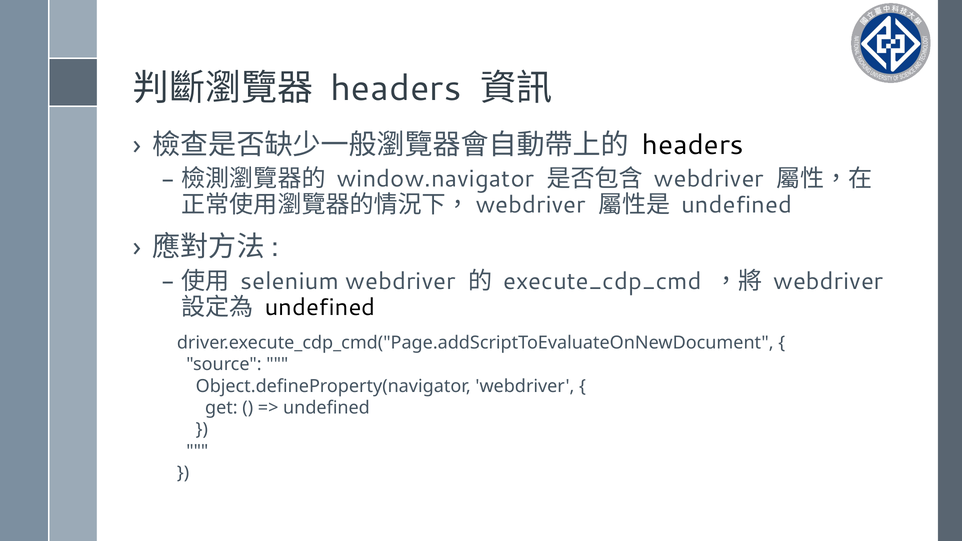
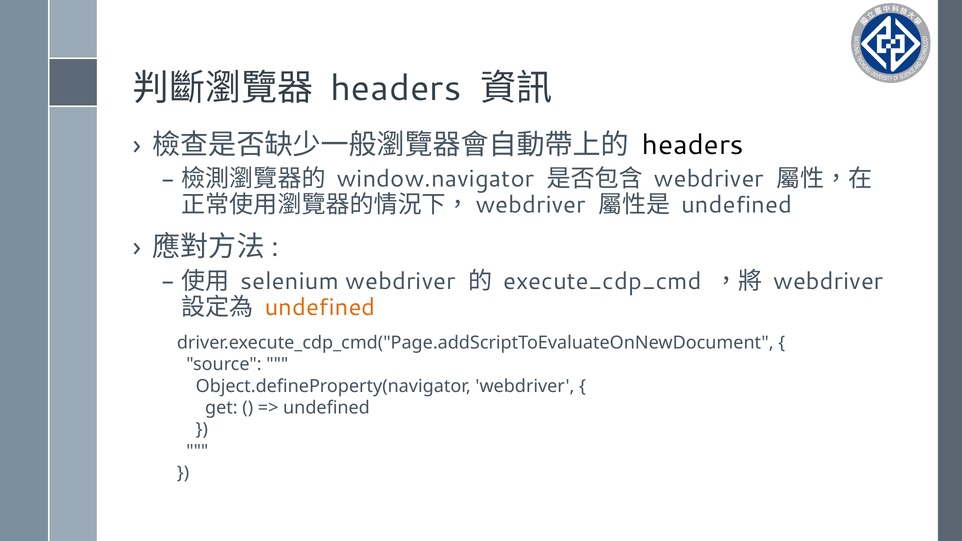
undefined colour: black -> orange (320, 307)
